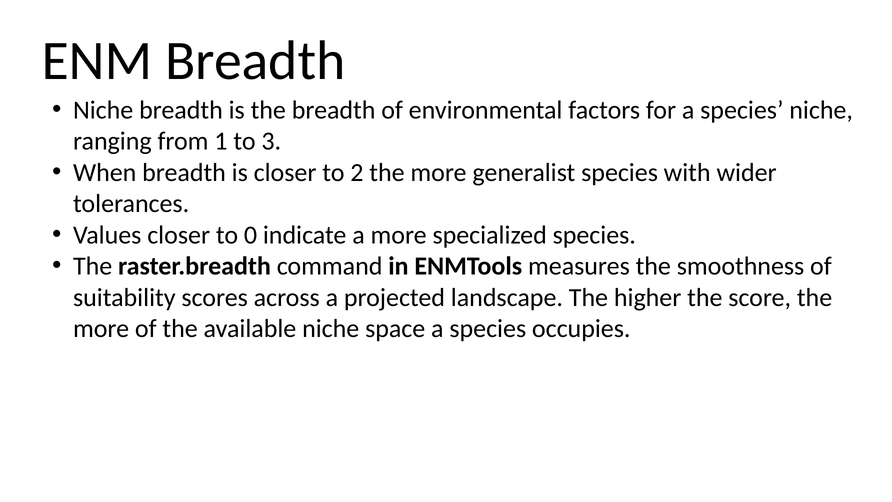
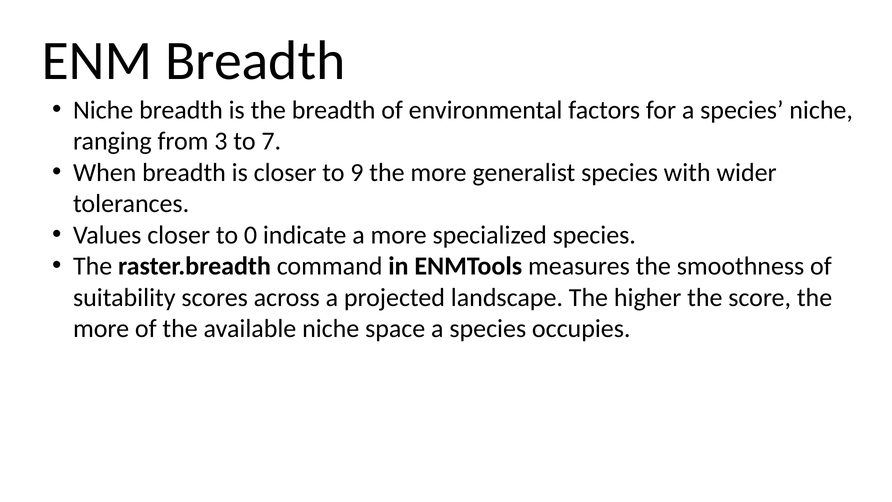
1: 1 -> 3 (221, 141)
3: 3 -> 7 (271, 141)
2: 2 -> 9 (357, 172)
